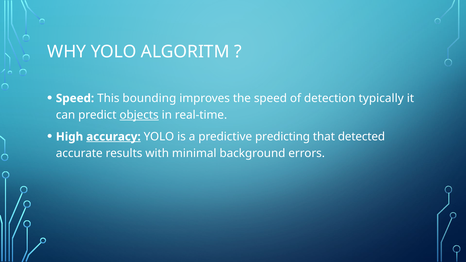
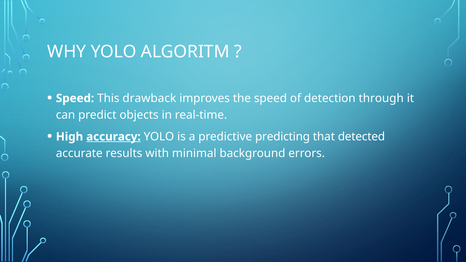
bounding: bounding -> drawback (149, 98)
typically: typically -> through (381, 98)
objects underline: present -> none (139, 115)
